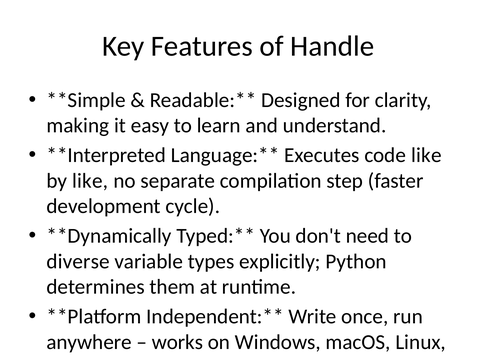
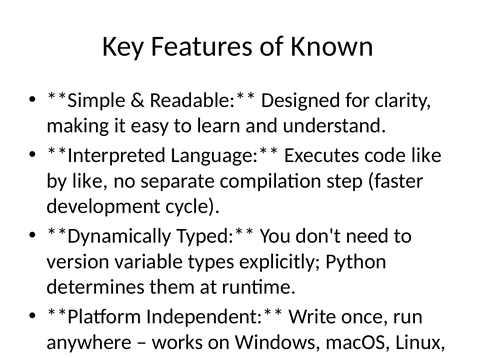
Handle: Handle -> Known (332, 46)
diverse: diverse -> version (78, 261)
